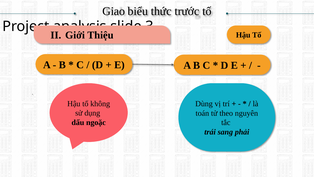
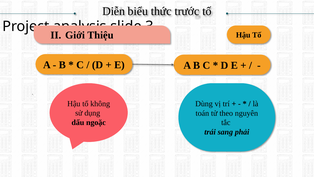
Giao: Giao -> Diễn (114, 11)
